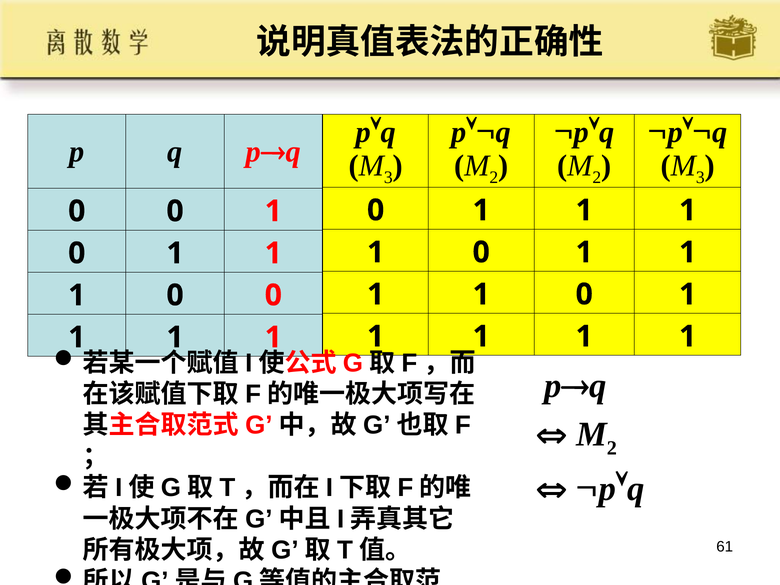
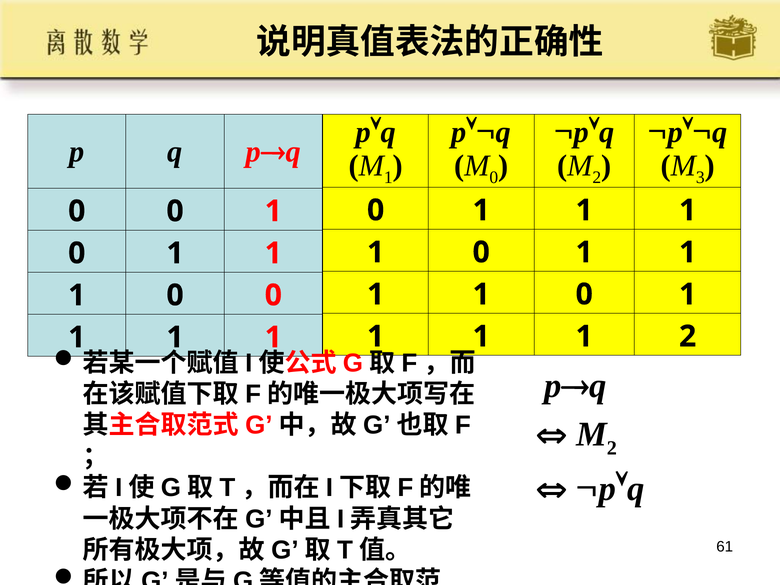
3: 3 -> 1 (388, 178)
2: 2 -> 0 (494, 178)
1: 1 -> 2 (688, 336)
